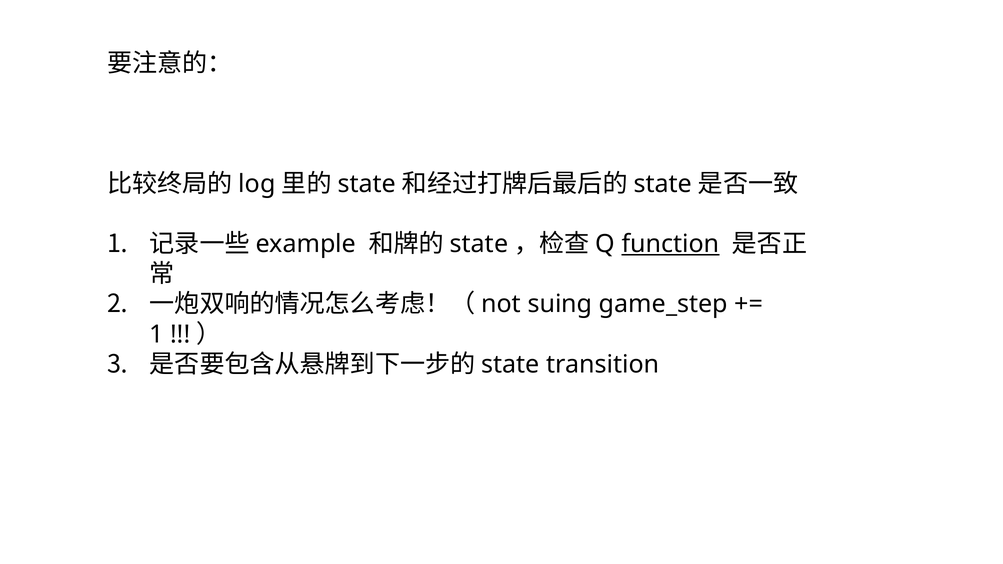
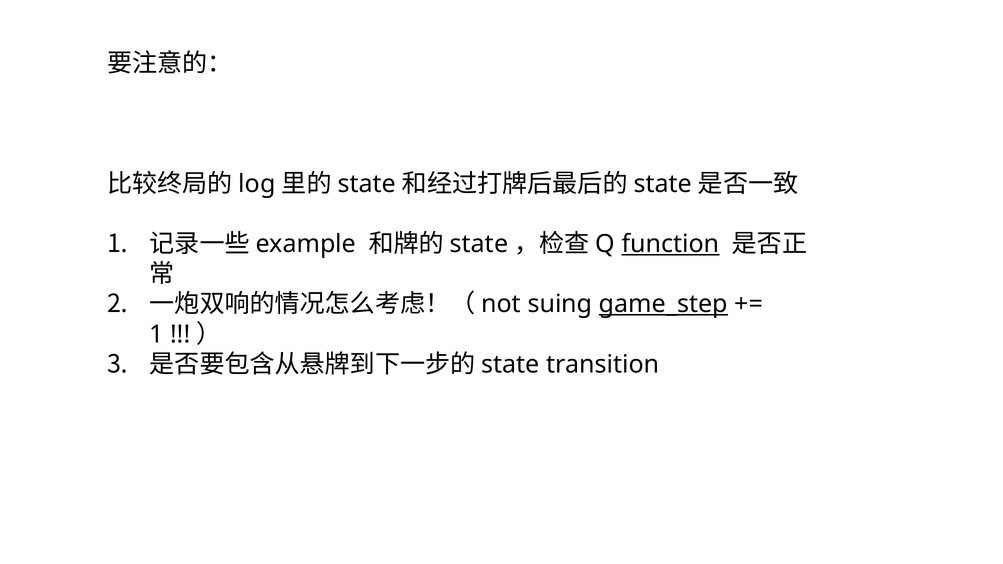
game_step underline: none -> present (663, 304)
